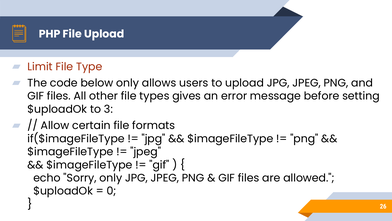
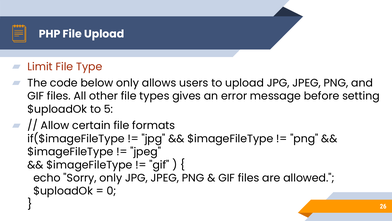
3: 3 -> 5 (108, 109)
